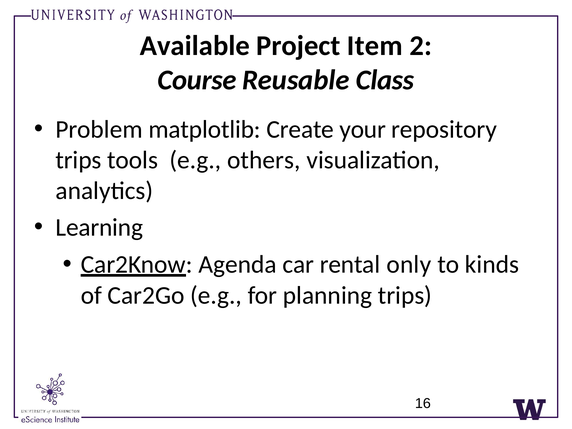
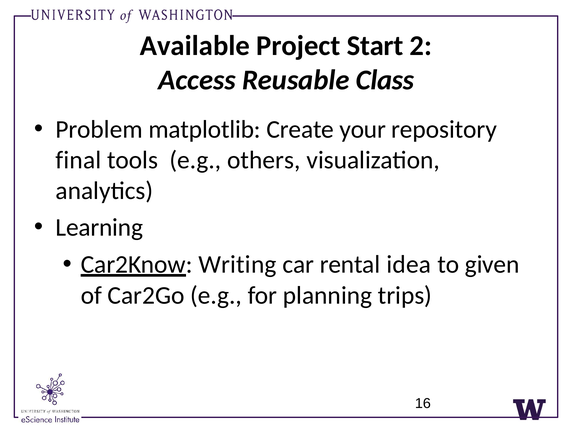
Item: Item -> Start (375, 46)
Course: Course -> Access (197, 80)
trips: trips -> final (78, 160)
Agenda: Agenda -> Writing (237, 264)
only: only -> idea (409, 264)
kinds: kinds -> given (492, 264)
